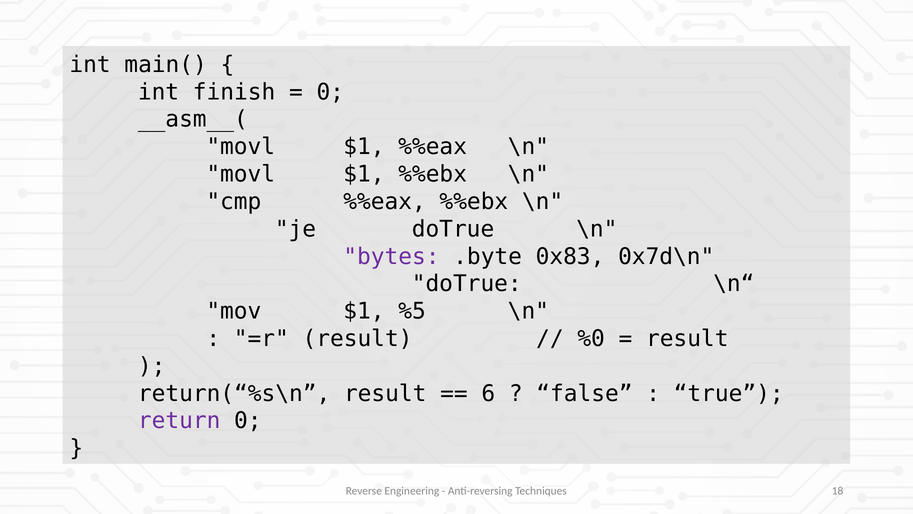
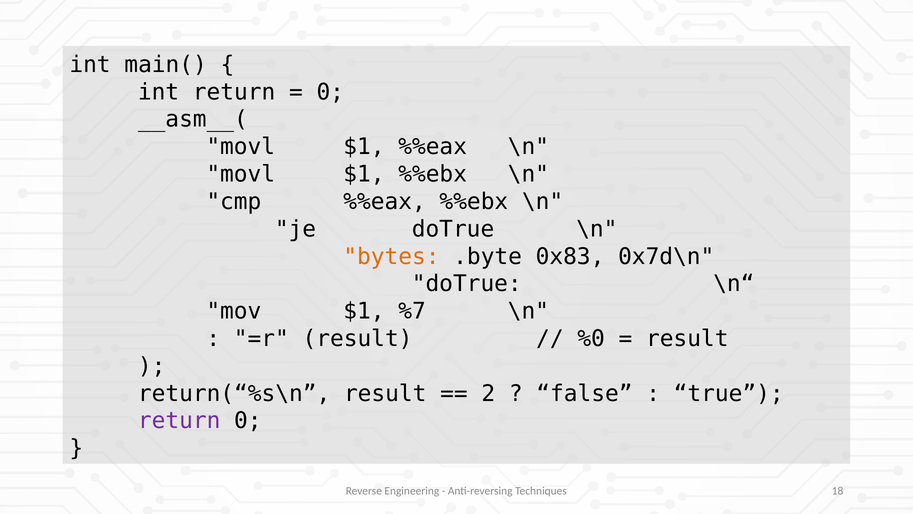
int finish: finish -> return (234, 92)
bytes colour: purple -> orange (391, 256)
%5: %5 -> %7 (412, 311)
6: 6 -> 2 (488, 393)
